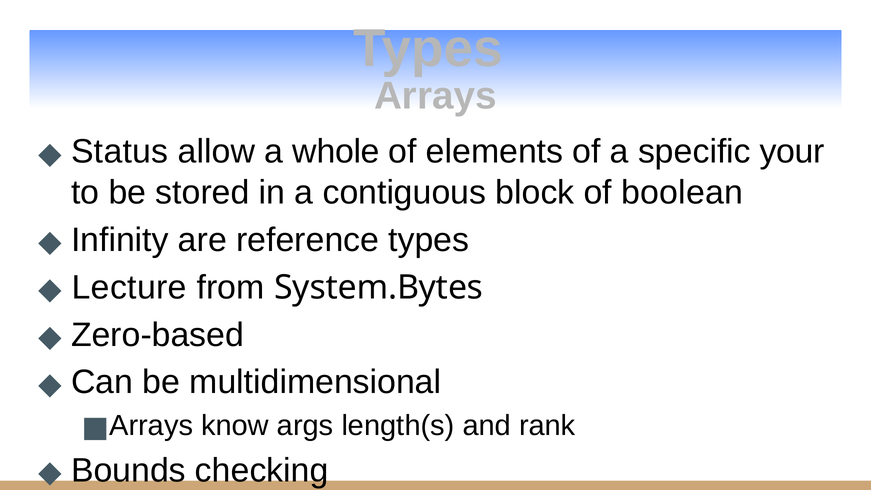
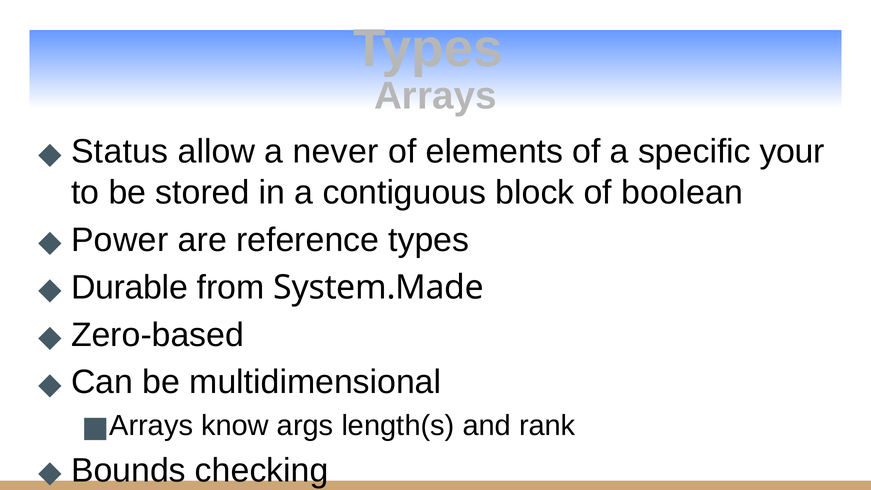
whole: whole -> never (336, 152)
Infinity: Infinity -> Power (120, 240)
Lecture: Lecture -> Durable (129, 287)
System.Bytes: System.Bytes -> System.Made (379, 287)
